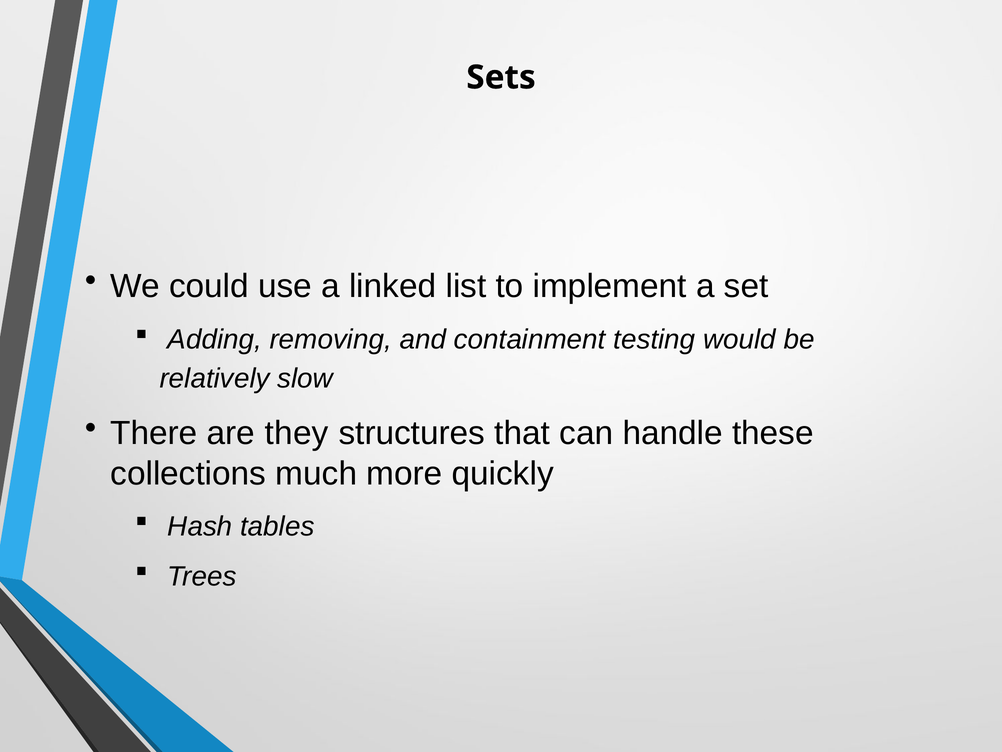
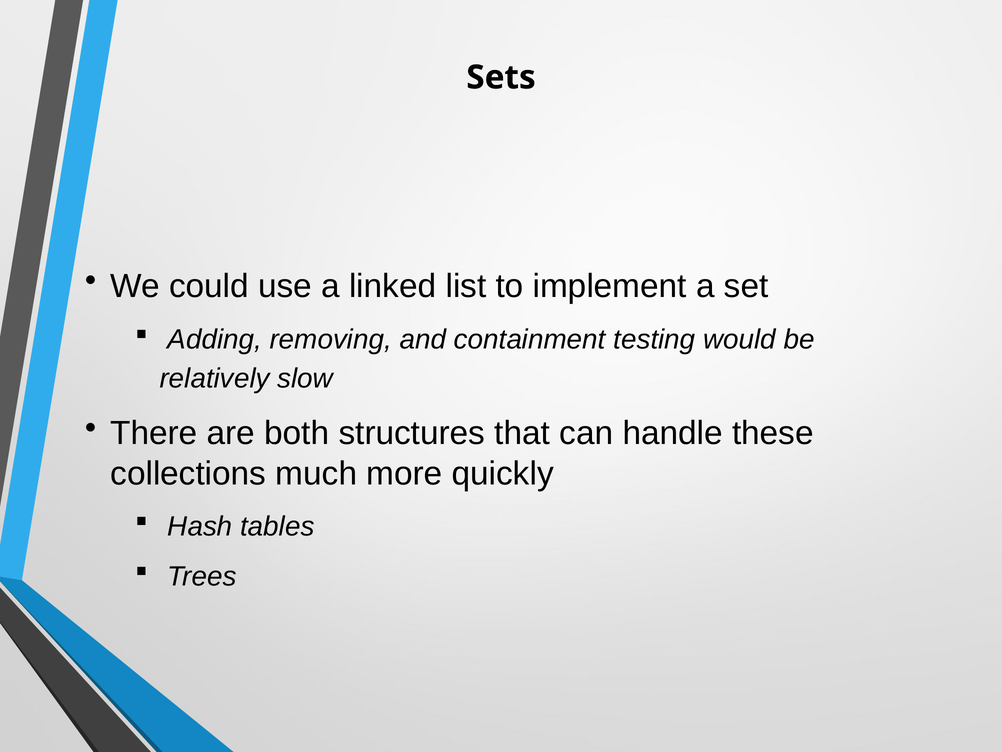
they: they -> both (297, 433)
